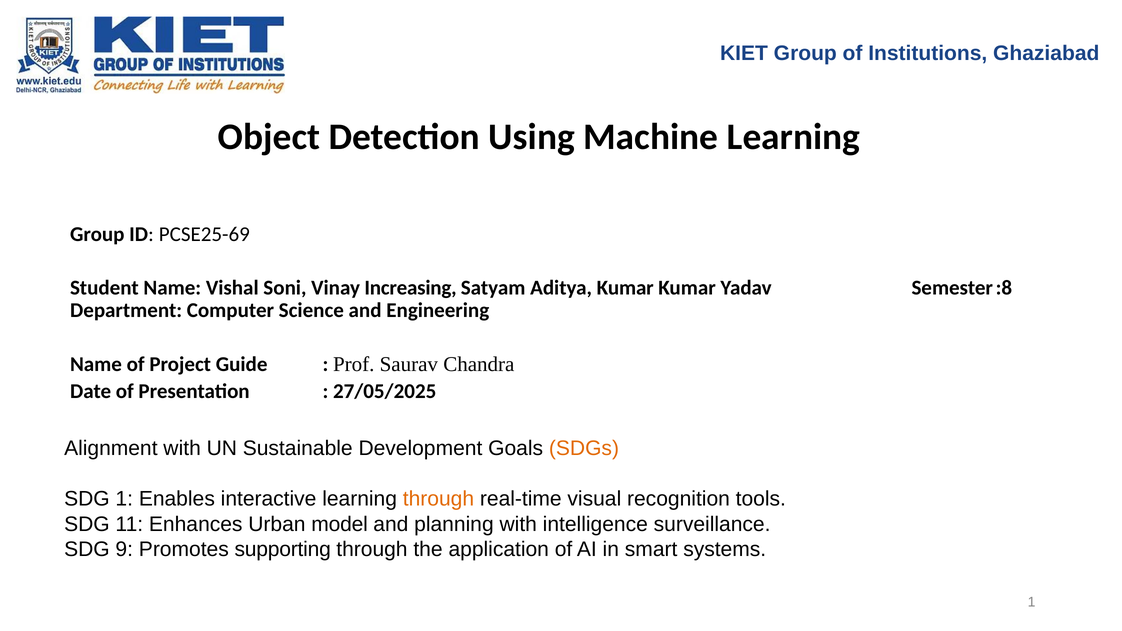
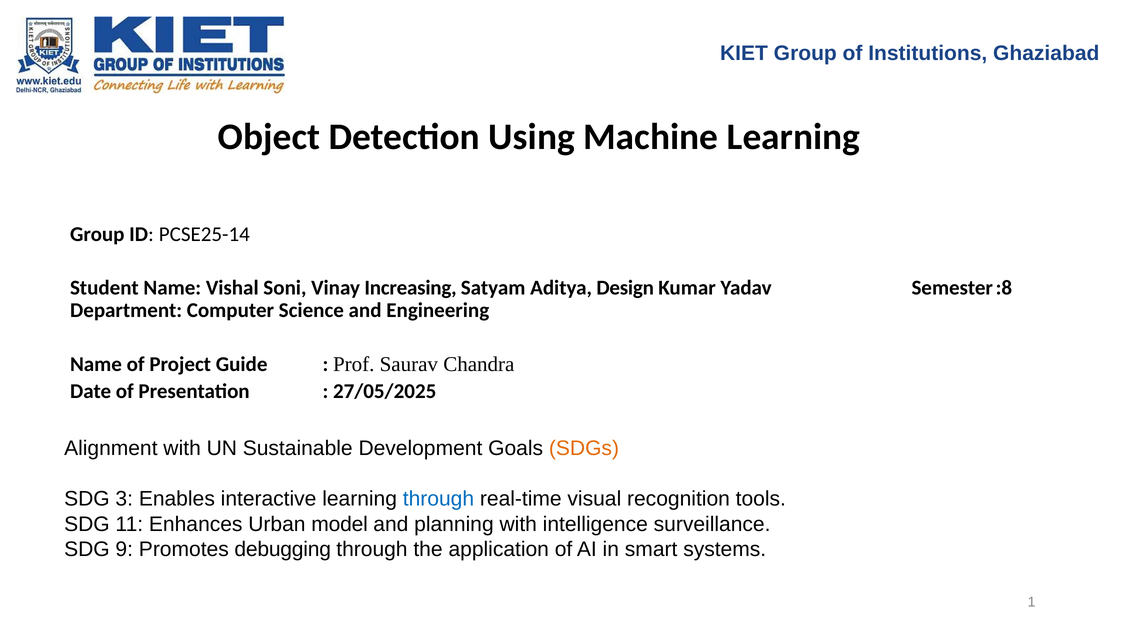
PCSE25-69: PCSE25-69 -> PCSE25-14 (204, 234)
Aditya Kumar: Kumar -> Design (625, 288)
SDG 1: 1 -> 3 (124, 499)
through colour: orange -> blue (438, 499)
supporting: supporting -> debugging (283, 549)
